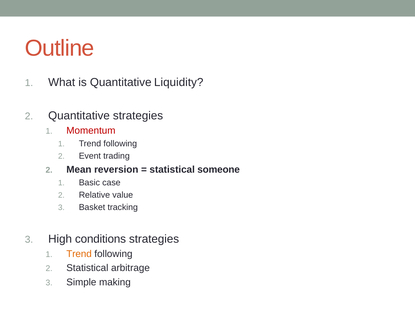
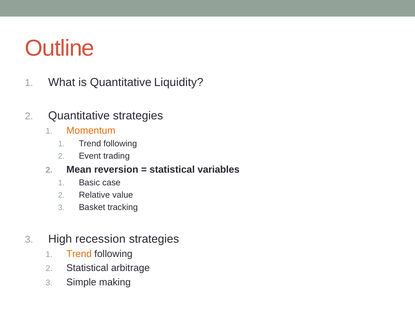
Momentum colour: red -> orange (91, 131)
someone: someone -> variables (219, 170)
conditions: conditions -> recession (100, 239)
